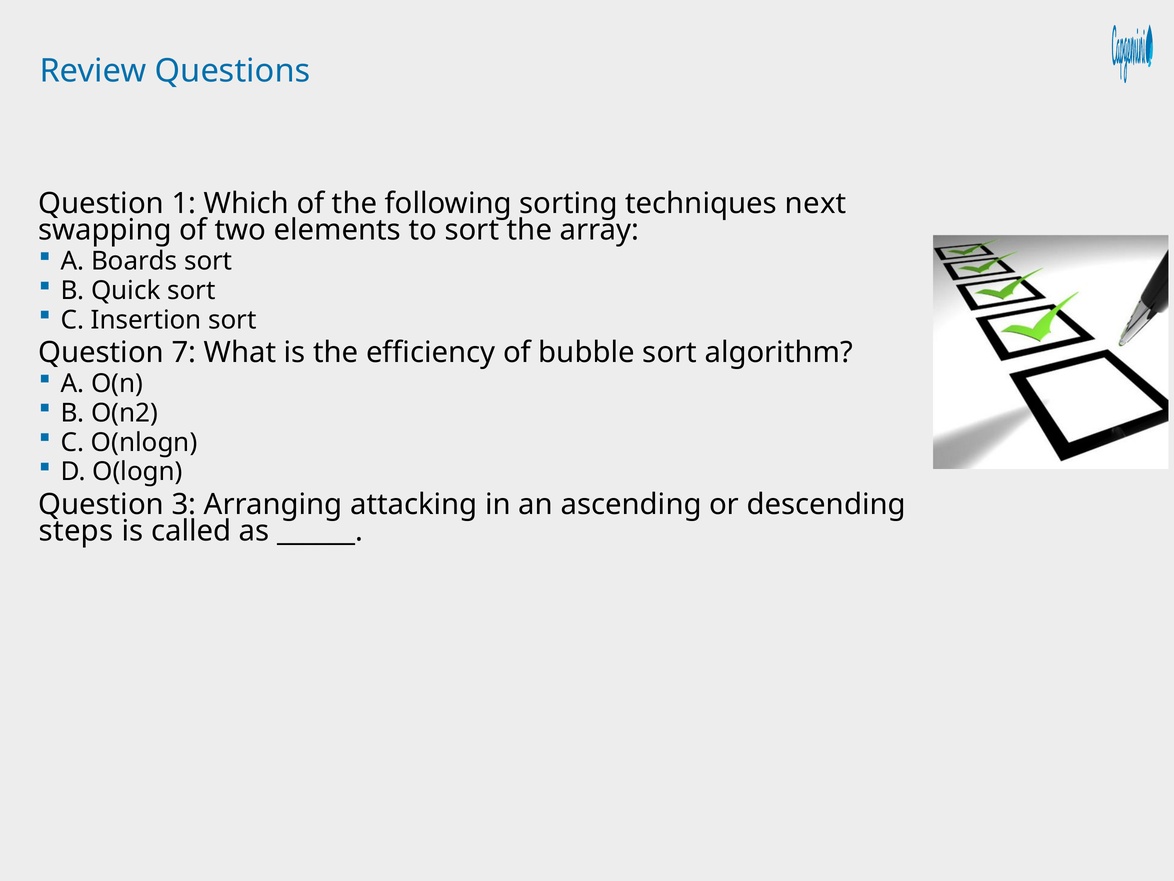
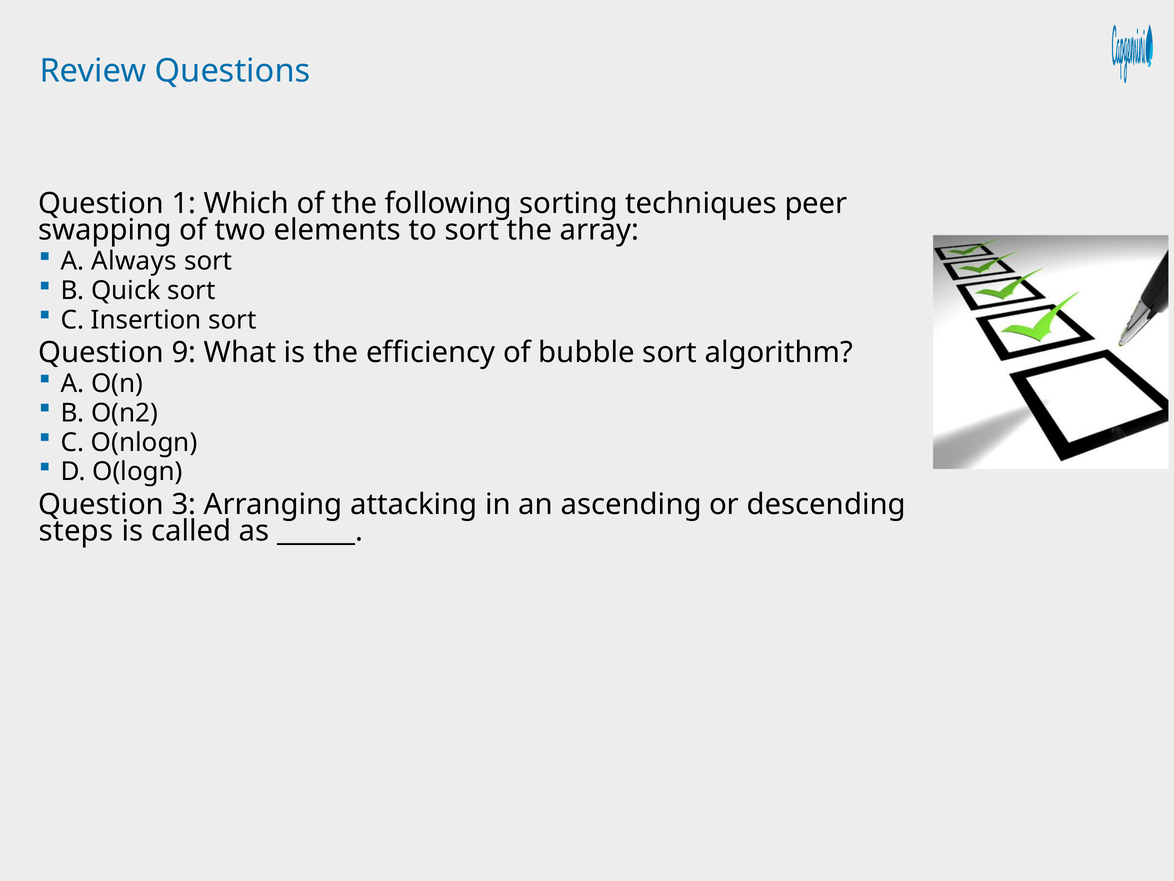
next: next -> peer (816, 203)
Boards: Boards -> Always (134, 261)
7: 7 -> 9 (184, 352)
